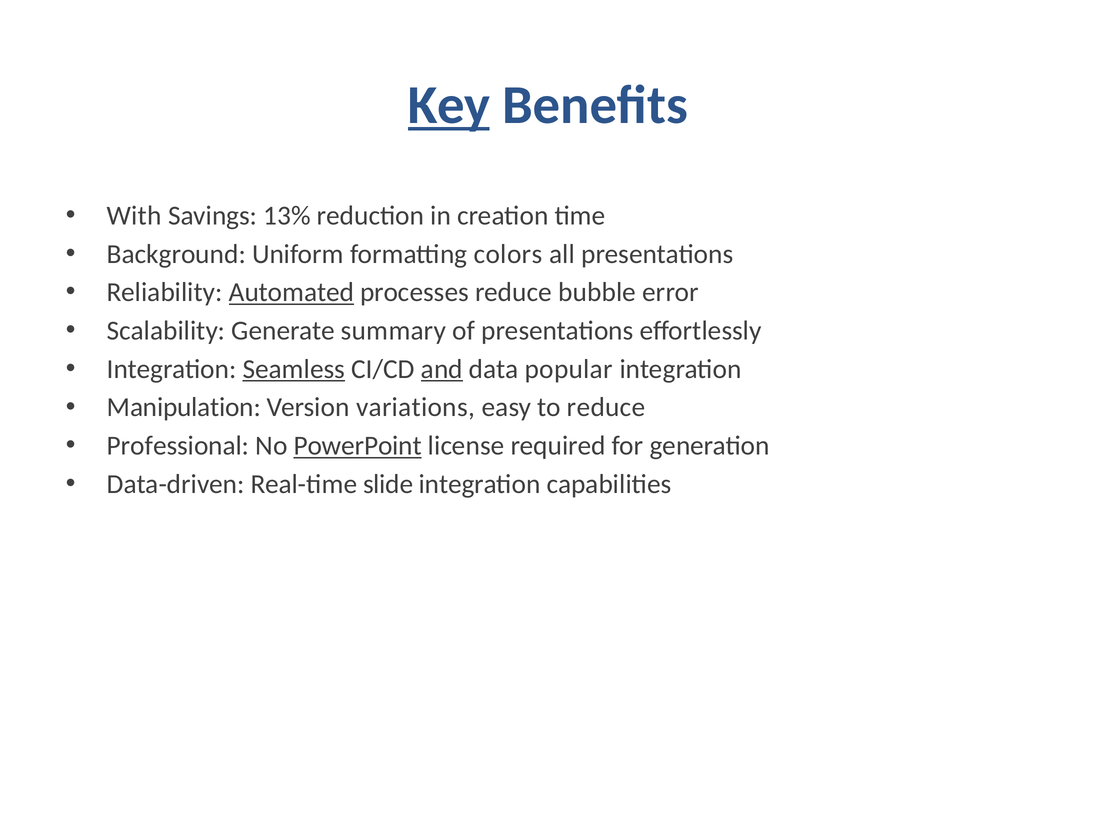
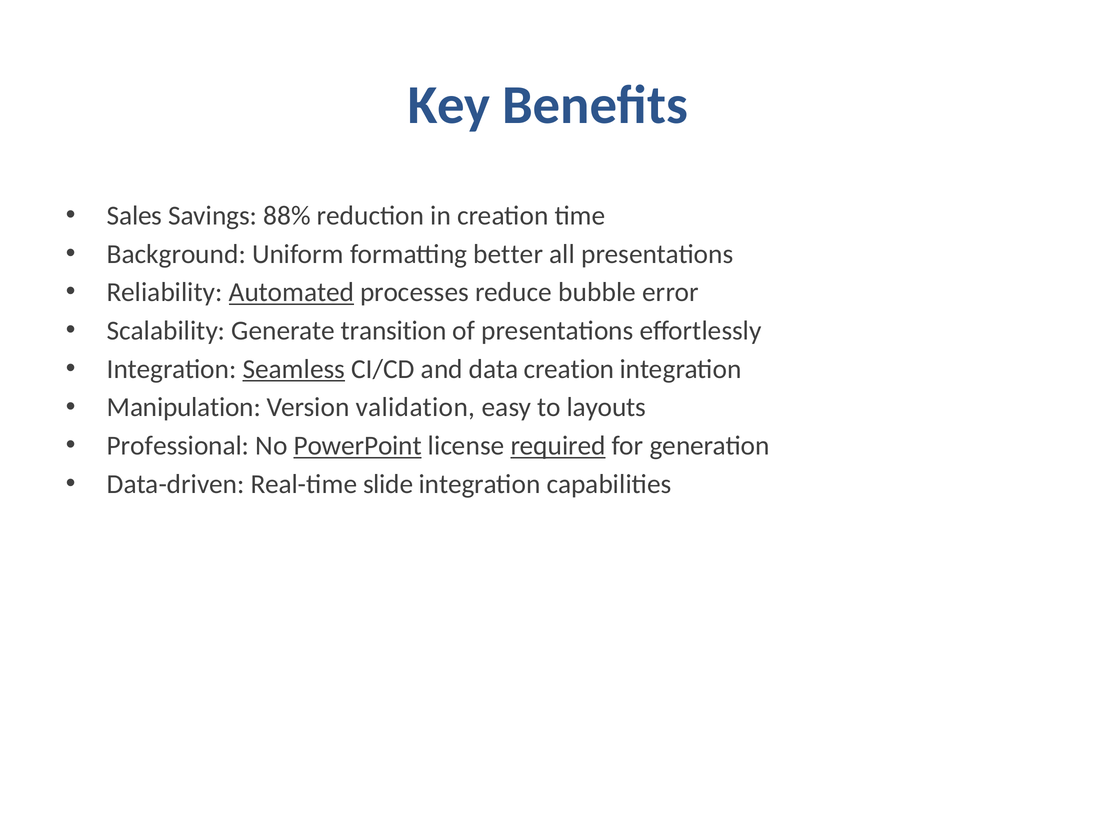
Key underline: present -> none (449, 105)
With: With -> Sales (135, 216)
13%: 13% -> 88% (287, 216)
colors: colors -> better (508, 254)
summary: summary -> transition (394, 331)
and underline: present -> none (442, 369)
data popular: popular -> creation (569, 369)
variations: variations -> validation (415, 407)
to reduce: reduce -> layouts (606, 407)
required underline: none -> present (558, 446)
